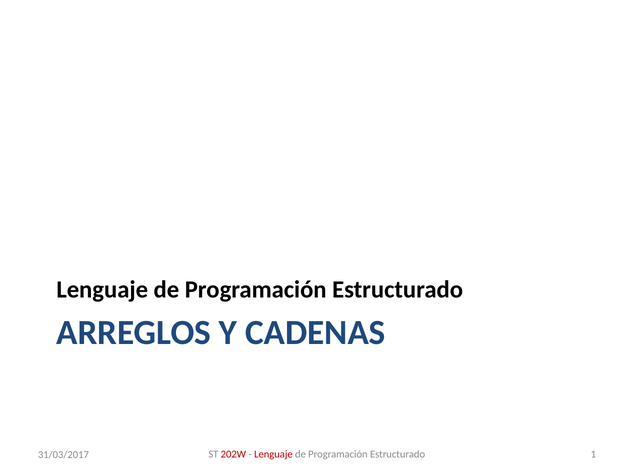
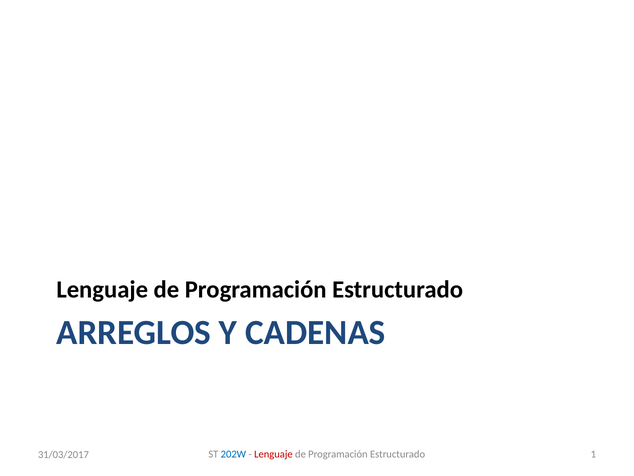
202W colour: red -> blue (233, 454)
